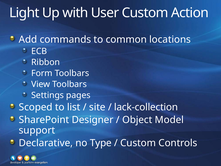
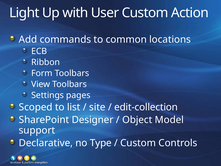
lack-collection: lack-collection -> edit-collection (146, 107)
